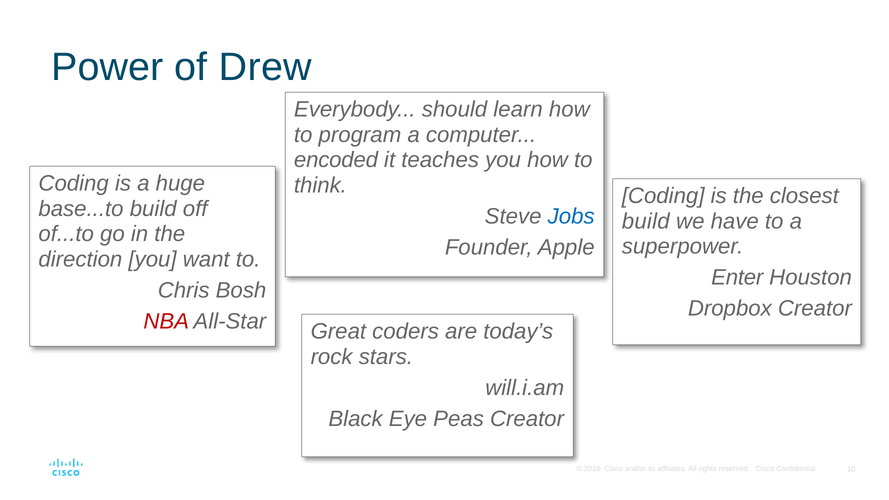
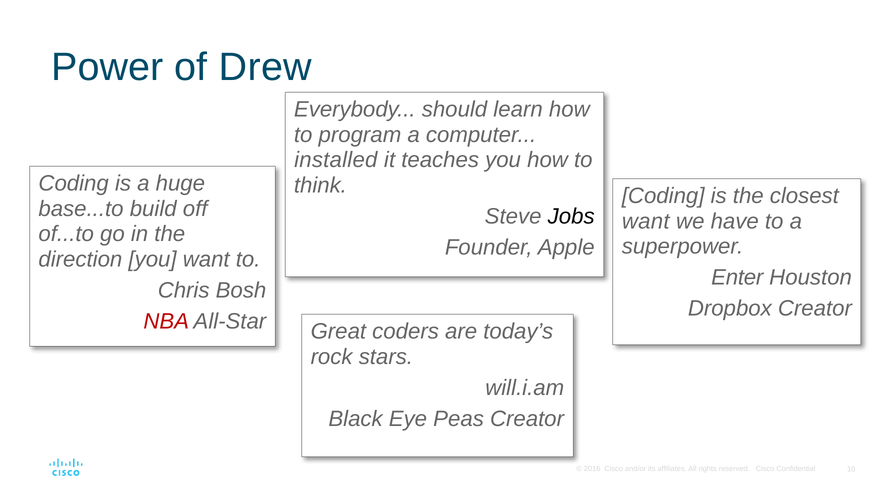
encoded: encoded -> installed (336, 160)
Jobs colour: blue -> black (571, 216)
build: build -> want (646, 221)
